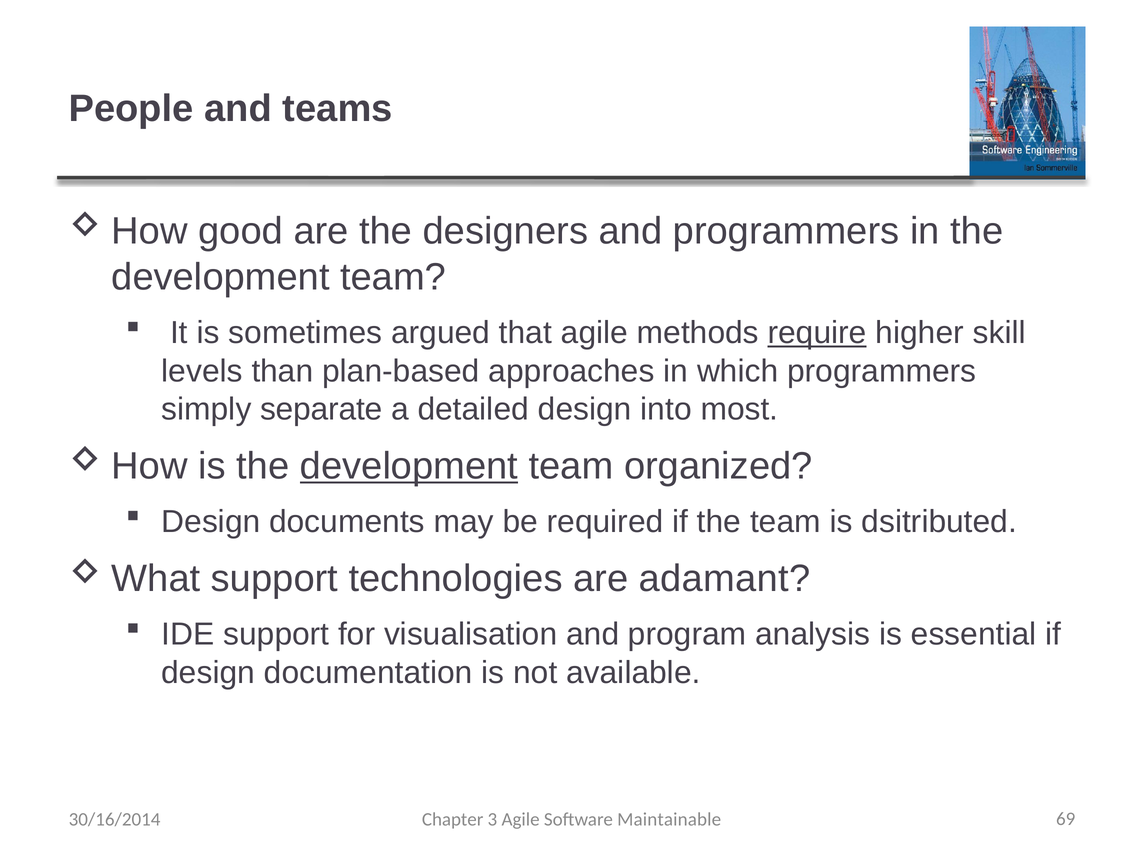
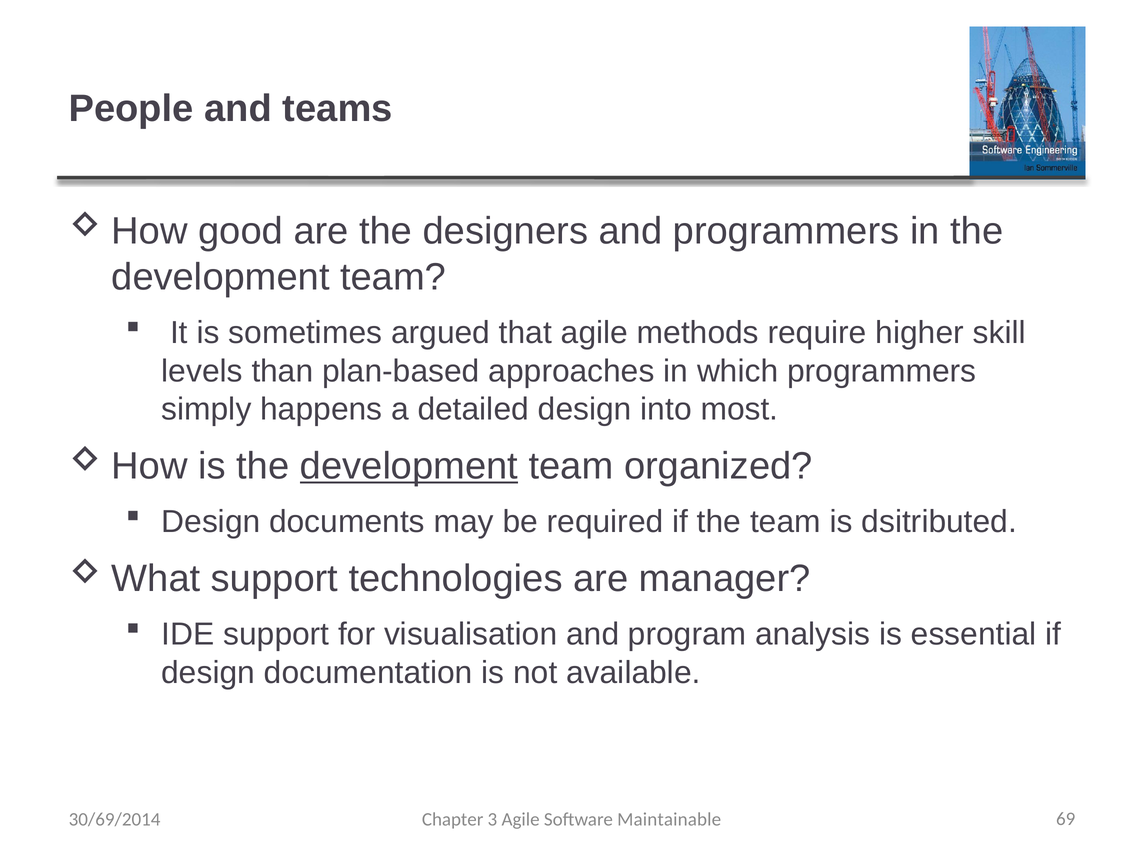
require underline: present -> none (817, 333)
separate: separate -> happens (321, 409)
adamant: adamant -> manager (725, 579)
30/16/2014: 30/16/2014 -> 30/69/2014 (115, 819)
